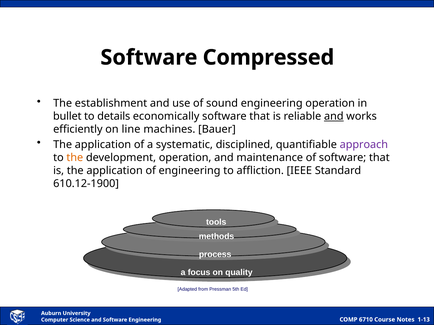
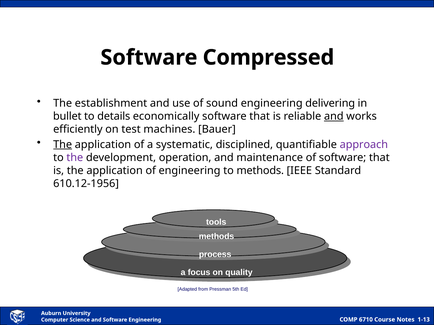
engineering operation: operation -> delivering (330, 103)
line: line -> test (131, 130)
The underline: none -> present (63, 145)
the colour: orange -> purple (75, 158)
to affliction: affliction -> methods (260, 171)
610.12-1900: 610.12-1900 -> 610.12-1956 (86, 184)
